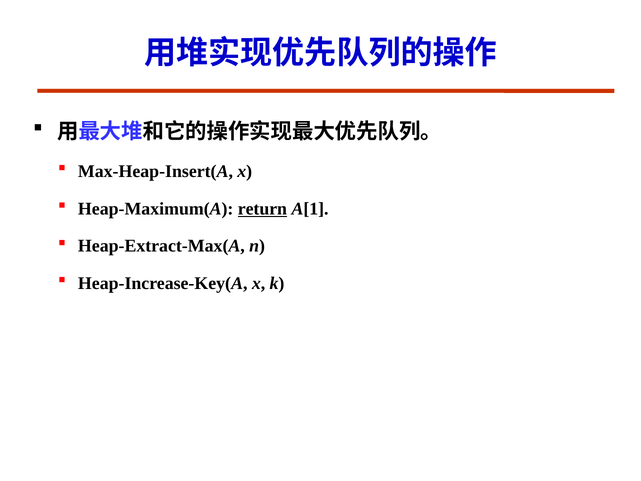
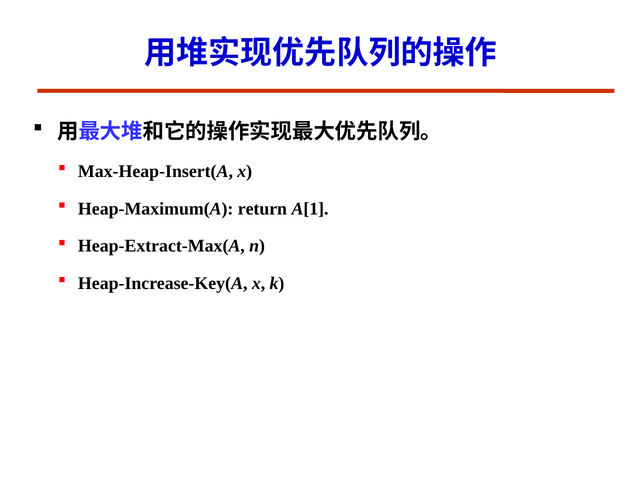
return underline: present -> none (262, 209)
